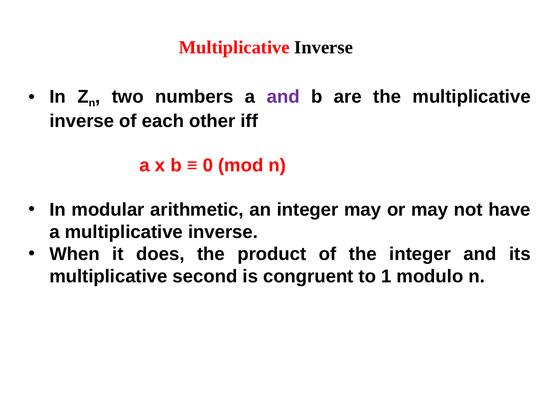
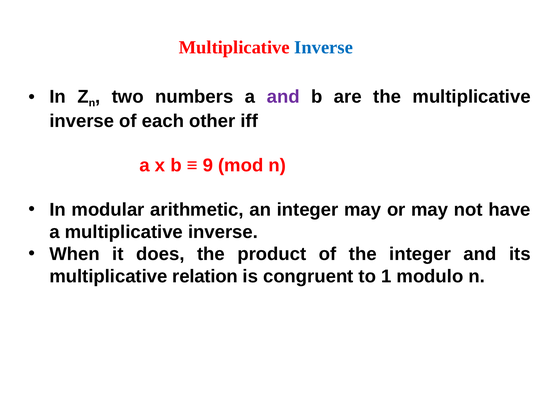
Inverse colour: black -> blue (324, 47)
0: 0 -> 9 (208, 165)
second: second -> relation (205, 276)
